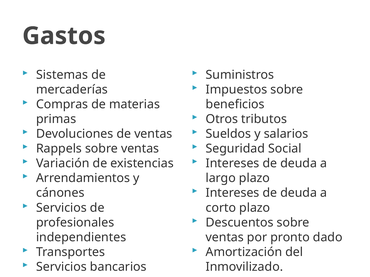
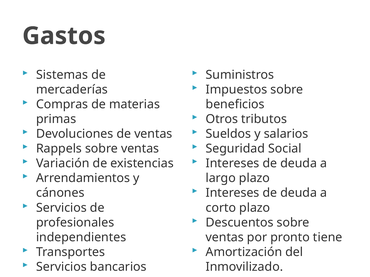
dado: dado -> tiene (328, 238)
